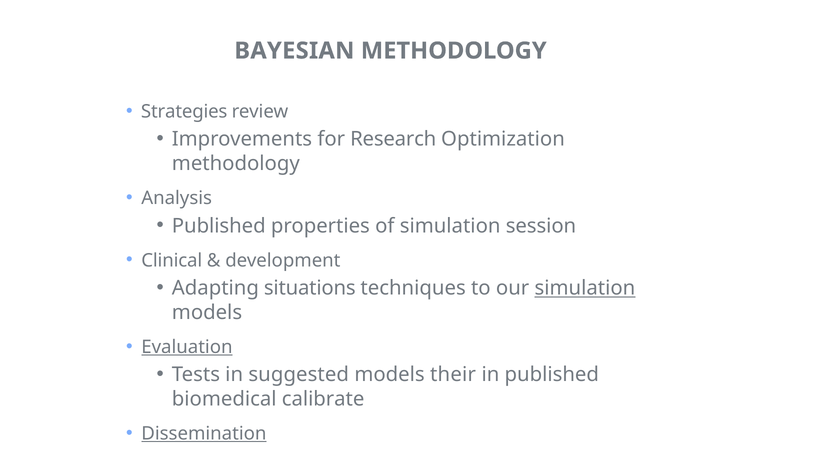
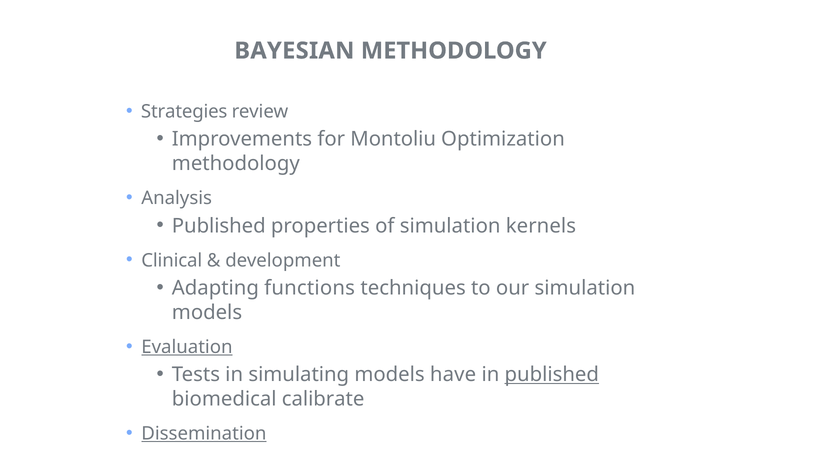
Research: Research -> Montoliu (393, 139)
session: session -> kernels (541, 226)
situations: situations -> functions (310, 288)
simulation underline: present -> none (585, 288)
suggested: suggested -> simulating (299, 375)
their: their -> have (453, 375)
published underline: none -> present (552, 375)
